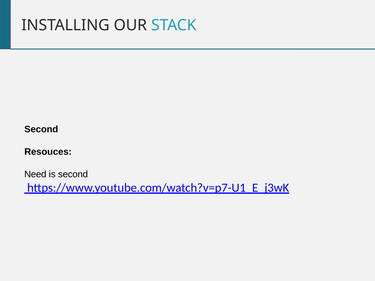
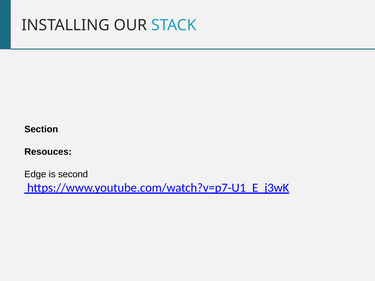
Second: Second -> Section (41, 130)
Need: Need -> Edge (35, 175)
